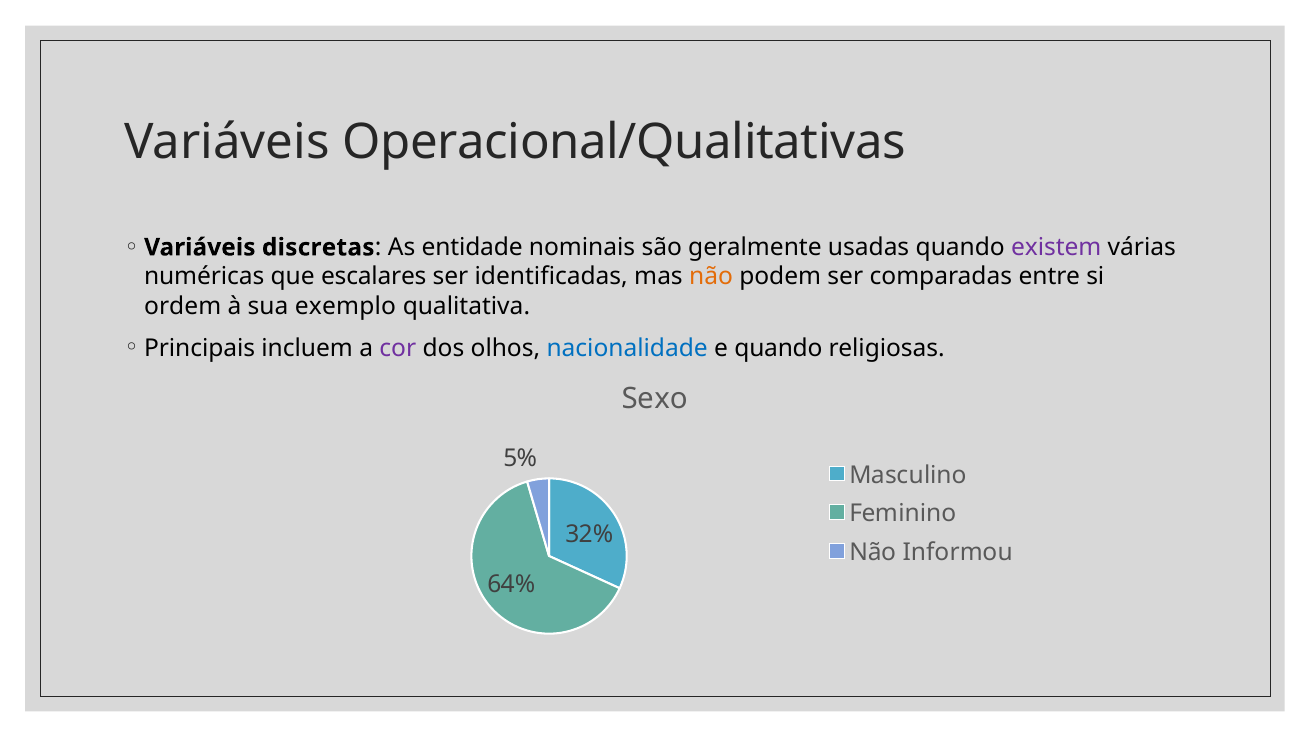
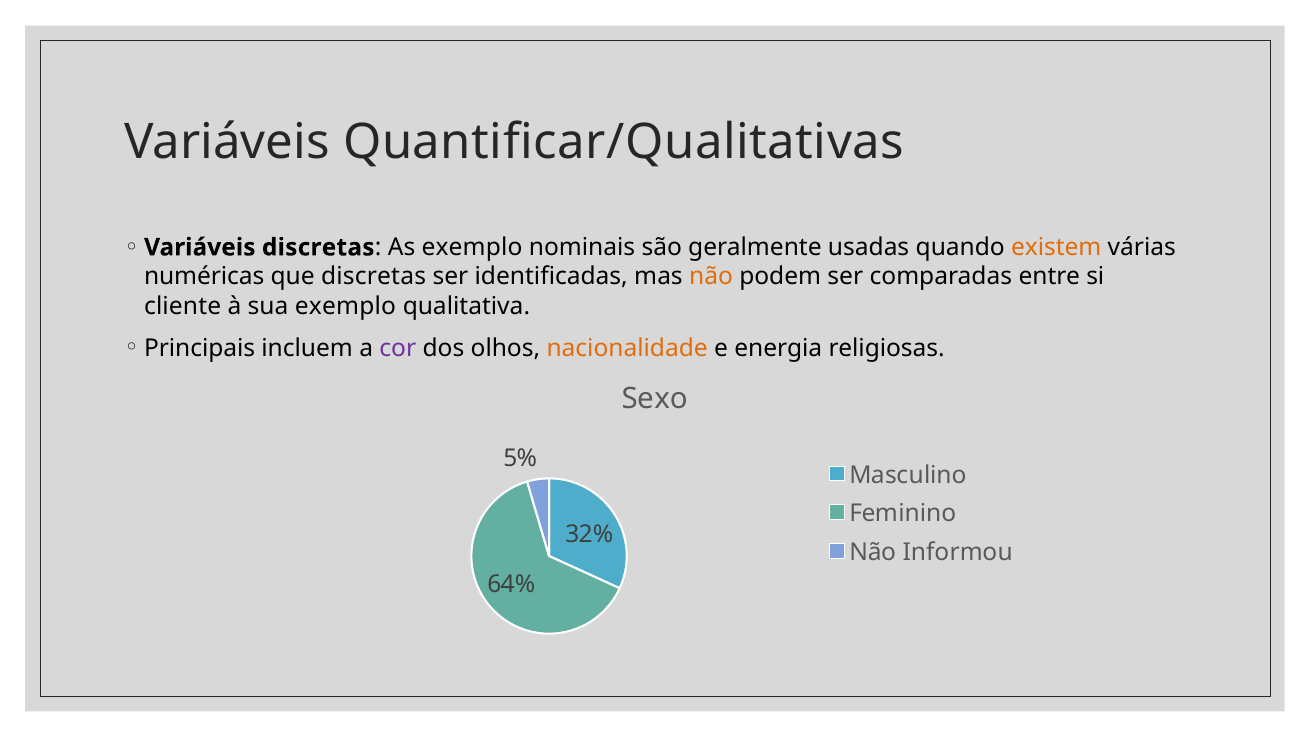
Operacional/Qualitativas: Operacional/Qualitativas -> Quantificar/Qualitativas (624, 142)
As entidade: entidade -> exemplo (472, 247)
existem colour: purple -> orange (1056, 247)
que escalares: escalares -> discretas (374, 277)
ordem: ordem -> cliente (183, 306)
nacionalidade colour: blue -> orange (627, 348)
e quando: quando -> energia (778, 348)
